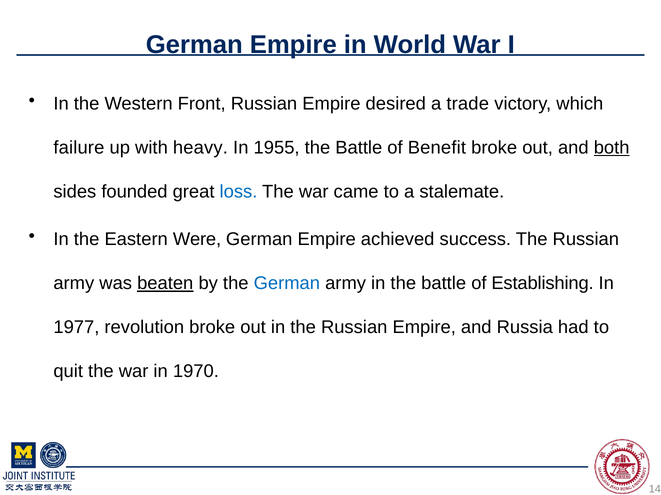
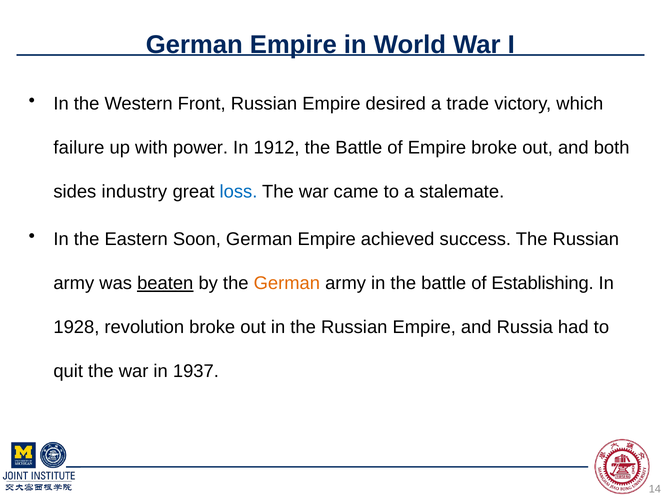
heavy: heavy -> power (201, 148)
1955: 1955 -> 1912 (277, 148)
of Benefit: Benefit -> Empire (437, 148)
both underline: present -> none (612, 148)
founded: founded -> industry (134, 192)
Were: Were -> Soon (197, 240)
German colour: blue -> orange (287, 284)
1977: 1977 -> 1928 (76, 328)
1970: 1970 -> 1937 (196, 372)
